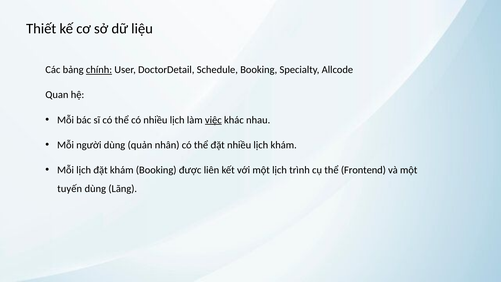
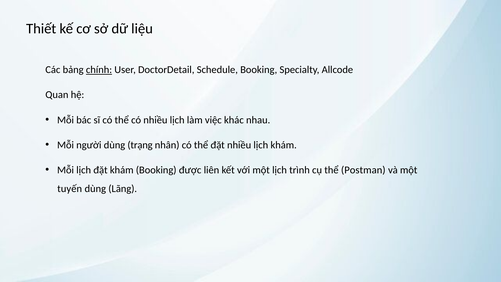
việc underline: present -> none (213, 120)
quản: quản -> trạng (140, 145)
Frontend: Frontend -> Postman (363, 170)
